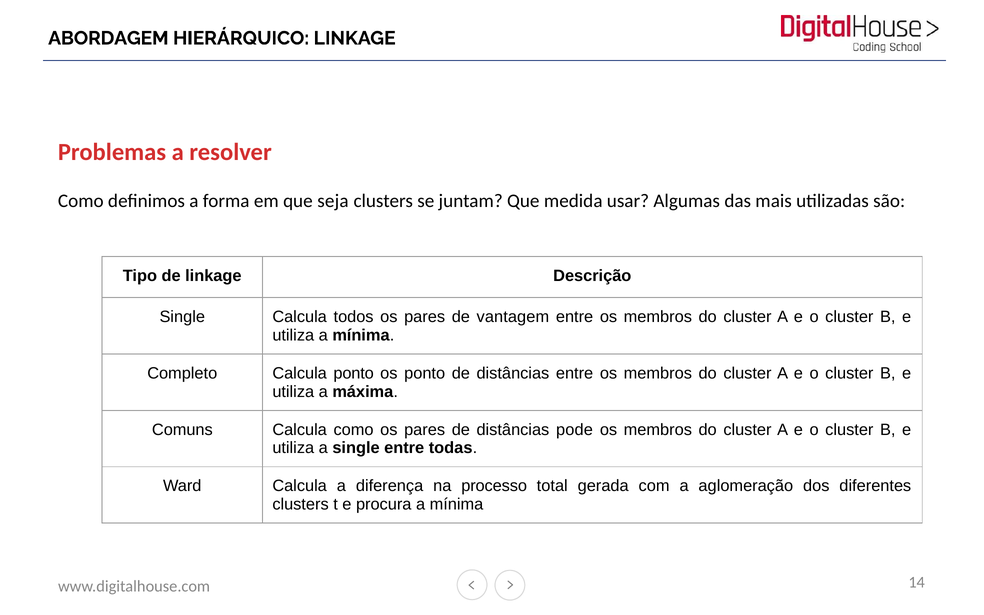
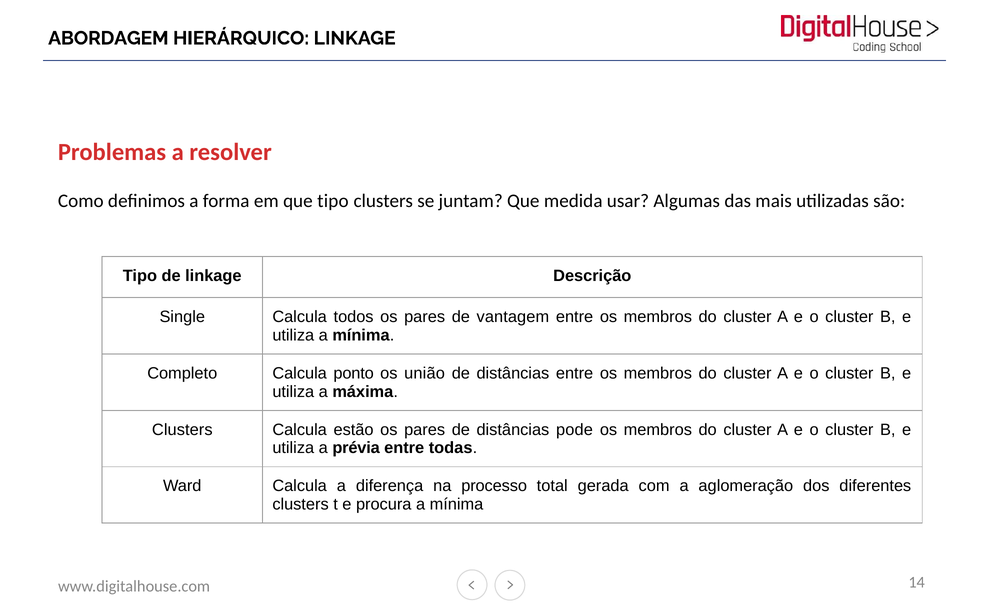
que seja: seja -> tipo (333, 201)
os ponto: ponto -> união (425, 373)
Comuns: Comuns -> Clusters (182, 430)
Calcula como: como -> estão (354, 430)
a single: single -> prévia (356, 448)
